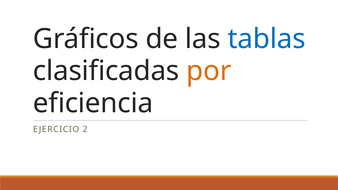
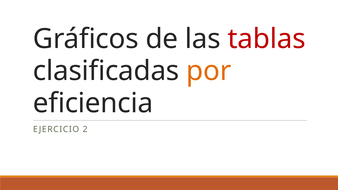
tablas colour: blue -> red (267, 39)
